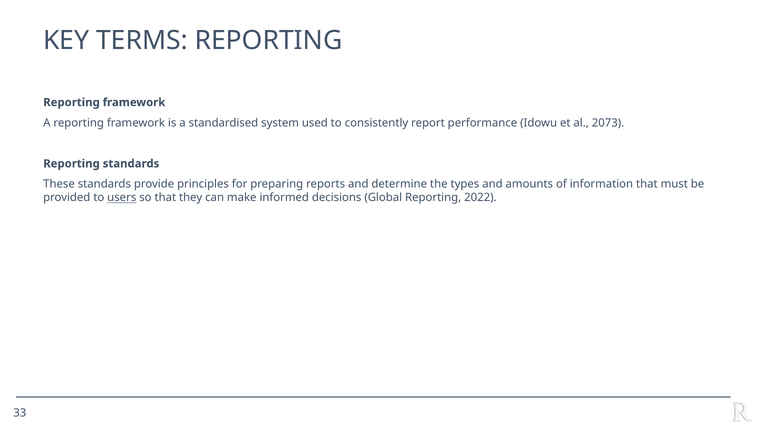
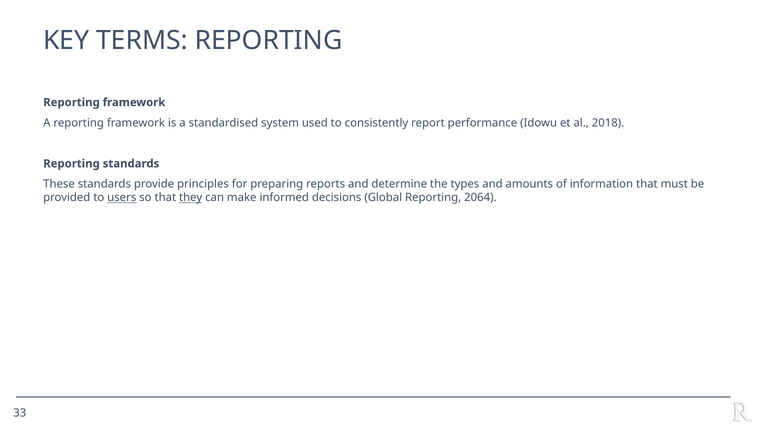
2073: 2073 -> 2018 (608, 123)
they underline: none -> present (191, 198)
2022: 2022 -> 2064 (480, 198)
